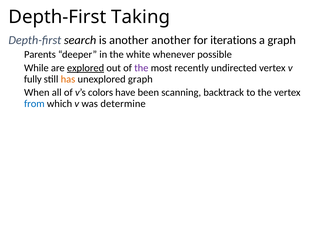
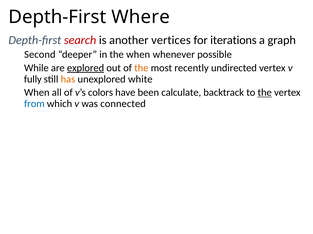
Taking: Taking -> Where (141, 17)
search colour: black -> red (80, 40)
another another: another -> vertices (171, 40)
Parents: Parents -> Second (40, 55)
the white: white -> when (138, 55)
the colour: purple -> orange (141, 68)
unexplored graph: graph -> white (140, 79)
scanning: scanning -> calculate (181, 93)
the underline: none -> present (265, 93)
determine: determine -> connected (123, 104)
